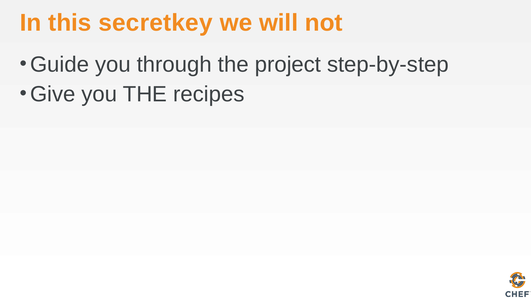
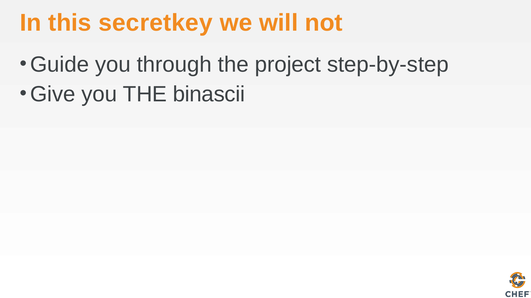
recipes: recipes -> binascii (209, 94)
